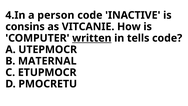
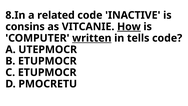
4.In: 4.In -> 8.In (15, 15)
person: person -> related (56, 15)
How underline: none -> present (129, 27)
B MATERNAL: MATERNAL -> ETUPMOCR (47, 61)
